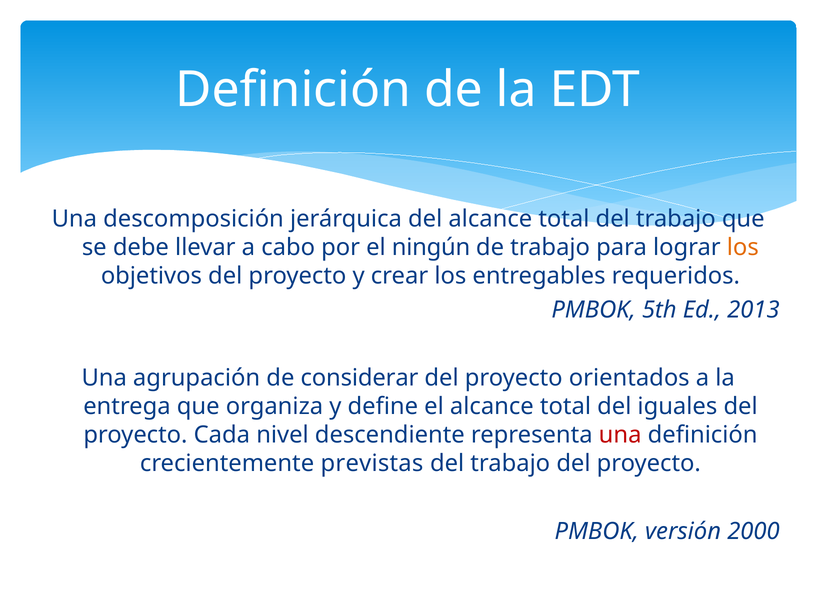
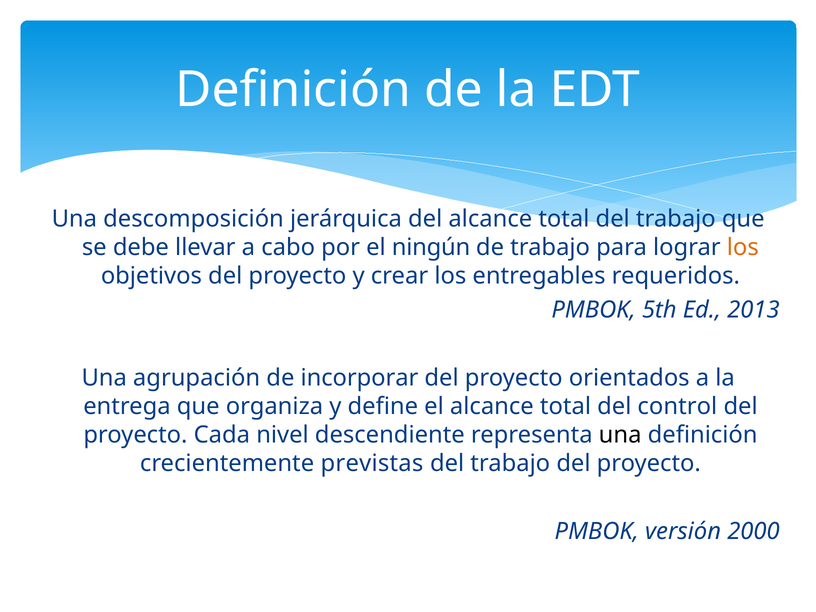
considerar: considerar -> incorporar (359, 378)
iguales: iguales -> control (677, 406)
una colour: red -> black (620, 435)
